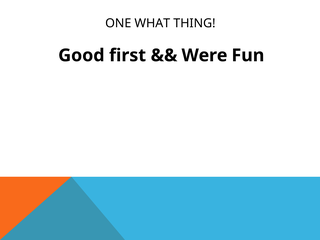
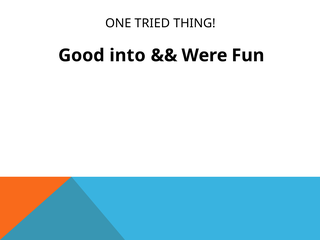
WHAT: WHAT -> TRIED (152, 23)
first: first -> into (127, 55)
